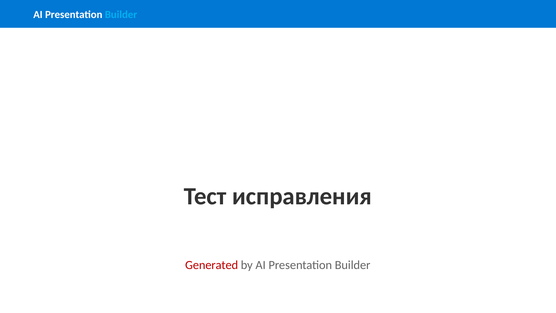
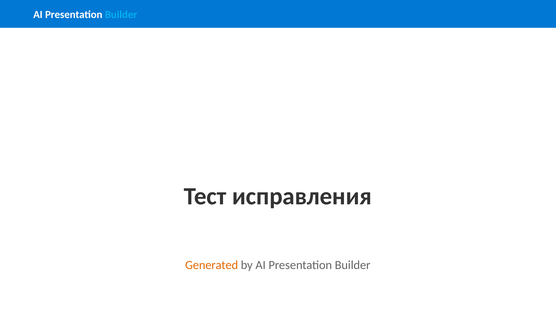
Generated colour: red -> orange (212, 265)
